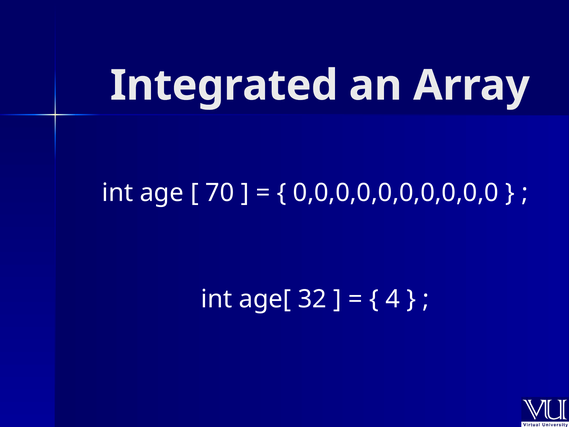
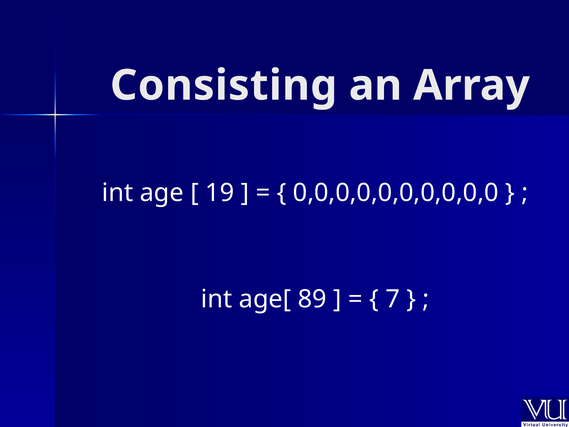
Integrated: Integrated -> Consisting (224, 85)
70: 70 -> 19 (220, 193)
32: 32 -> 89 (312, 299)
4: 4 -> 7 (393, 299)
